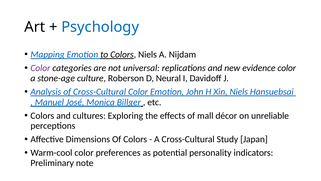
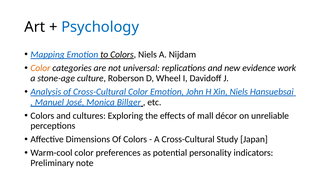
Color colour: purple -> orange (40, 68)
evidence color: color -> work (287, 68)
Neural: Neural -> Wheel (168, 78)
